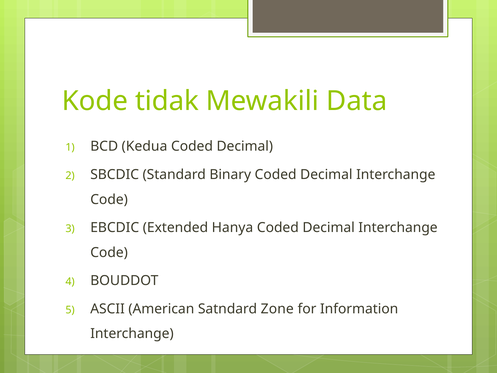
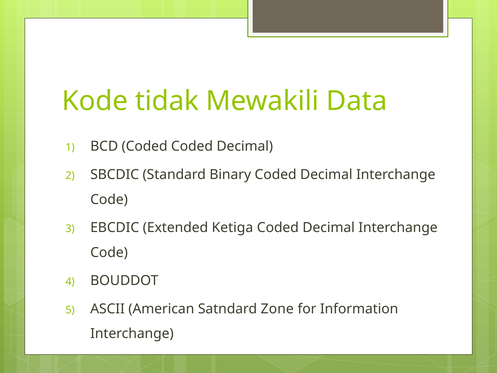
BCD Kedua: Kedua -> Coded (145, 146)
Hanya: Hanya -> Ketiga (232, 227)
